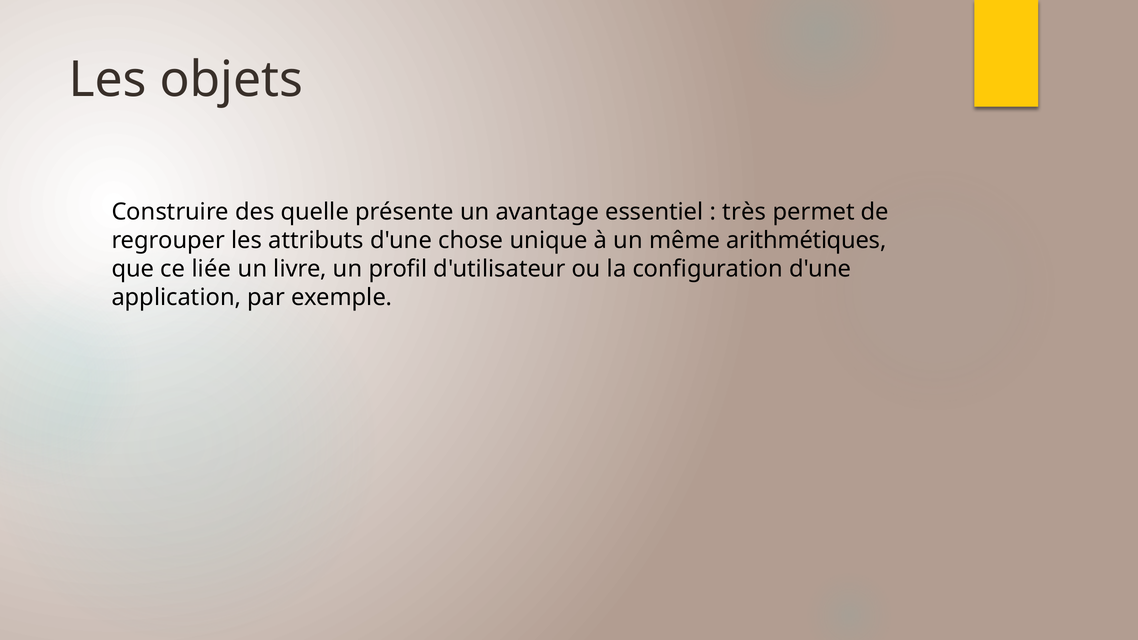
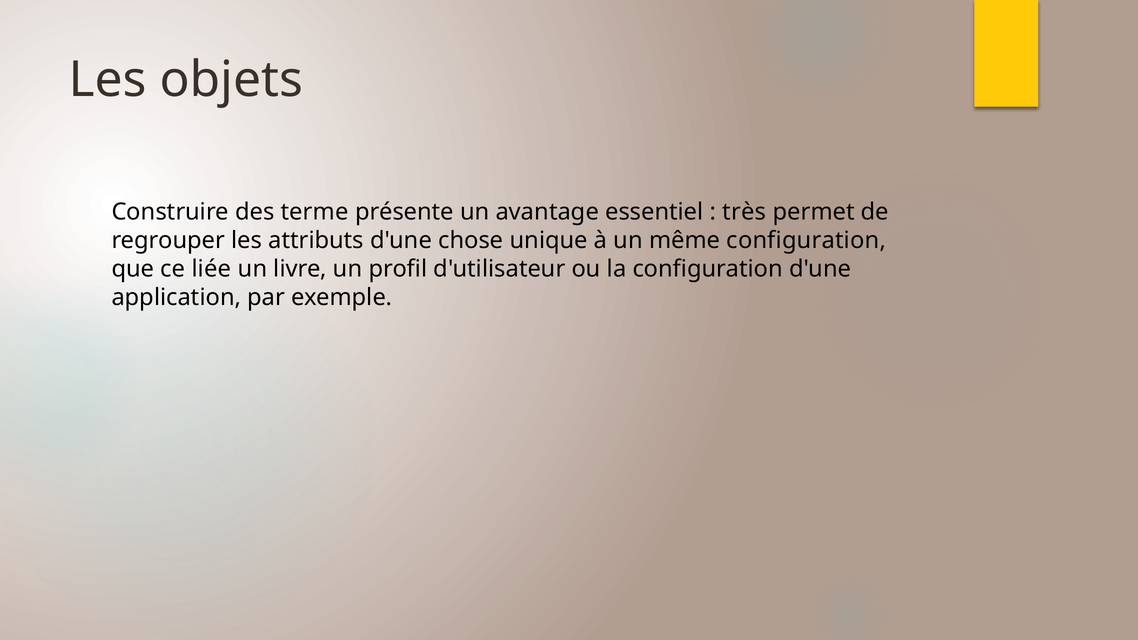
quelle: quelle -> terme (315, 212)
même arithmétiques: arithmétiques -> configuration (806, 240)
